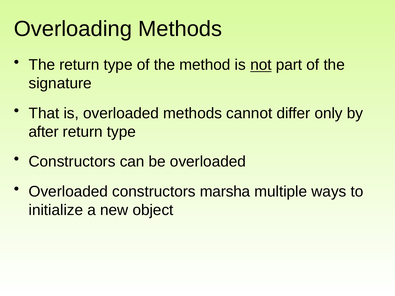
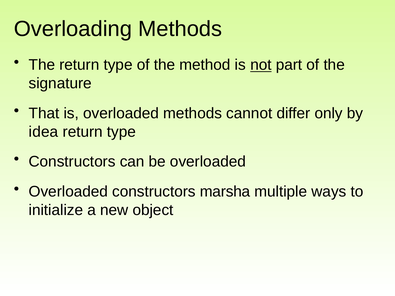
after: after -> idea (43, 132)
